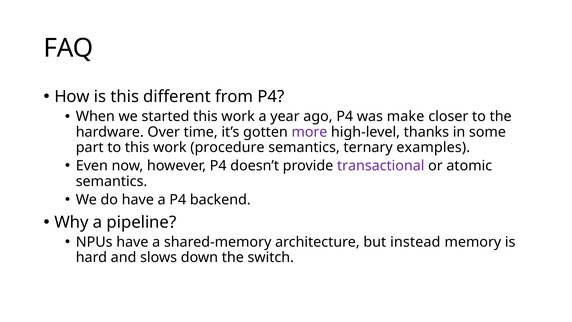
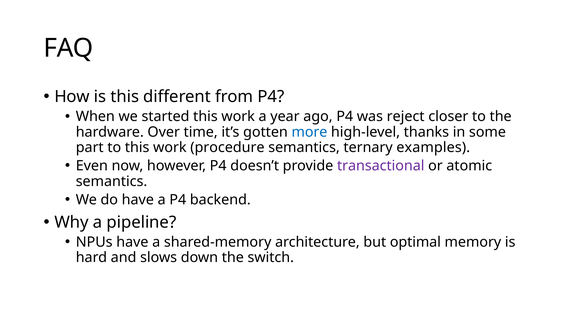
make: make -> reject (406, 116)
more colour: purple -> blue (309, 132)
instead: instead -> optimal (415, 242)
